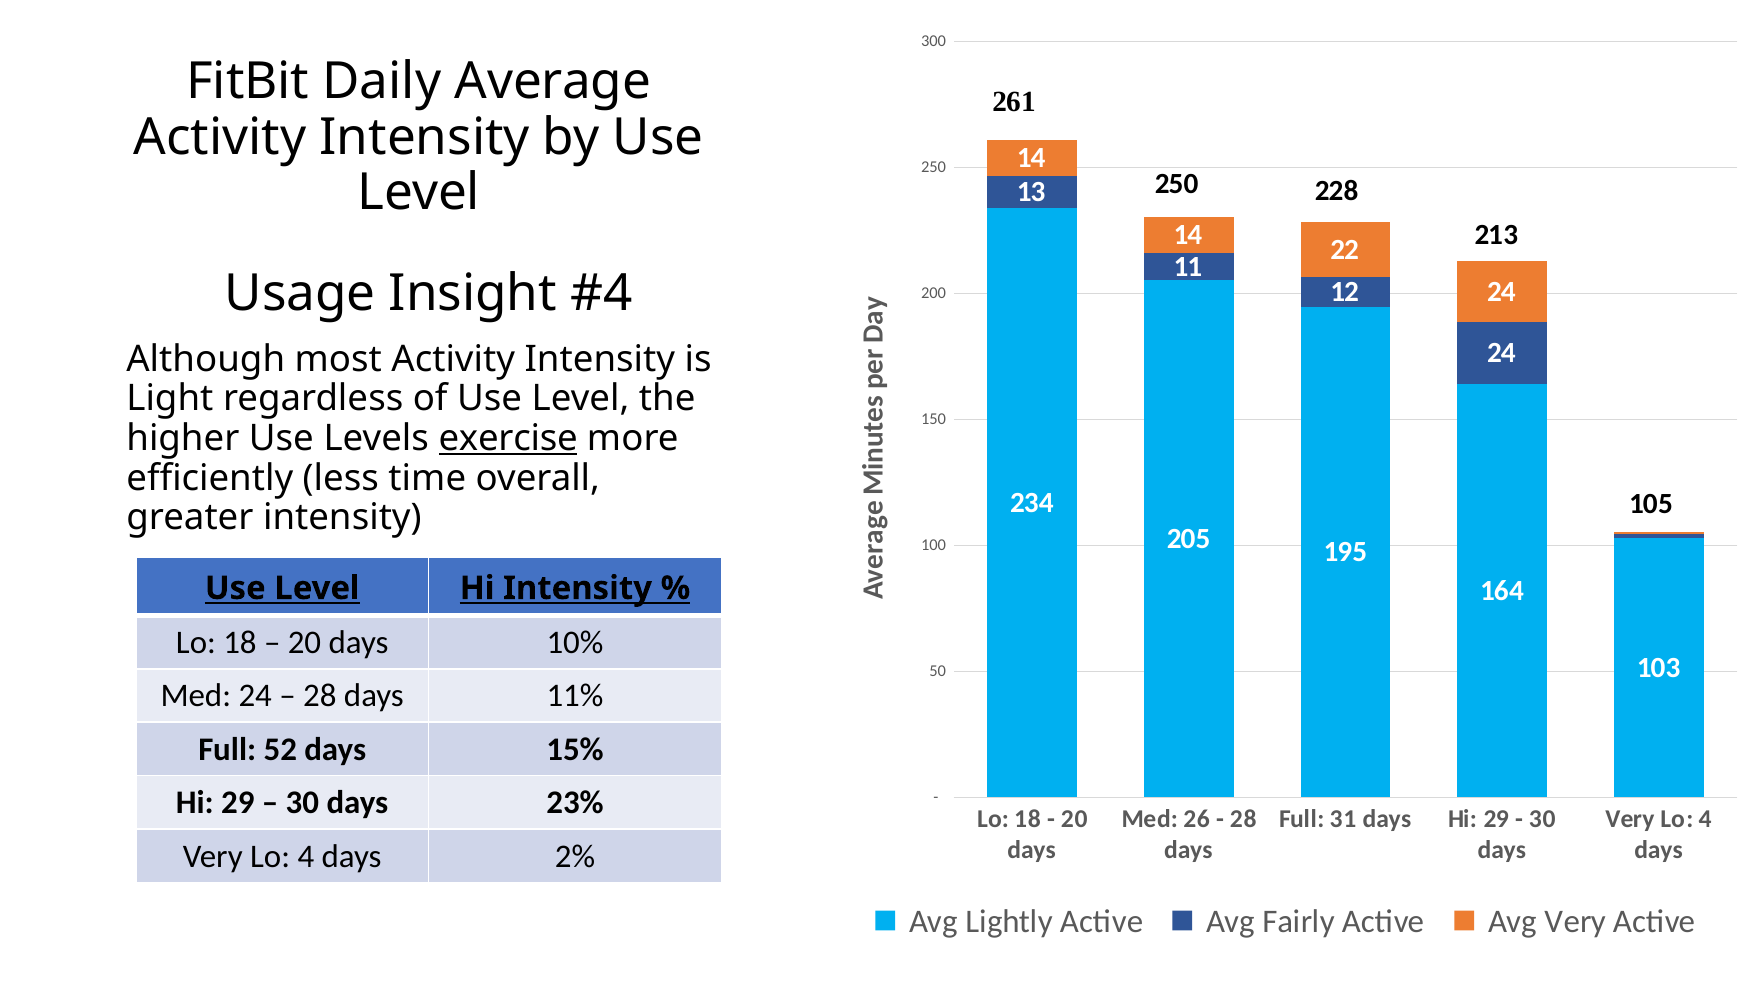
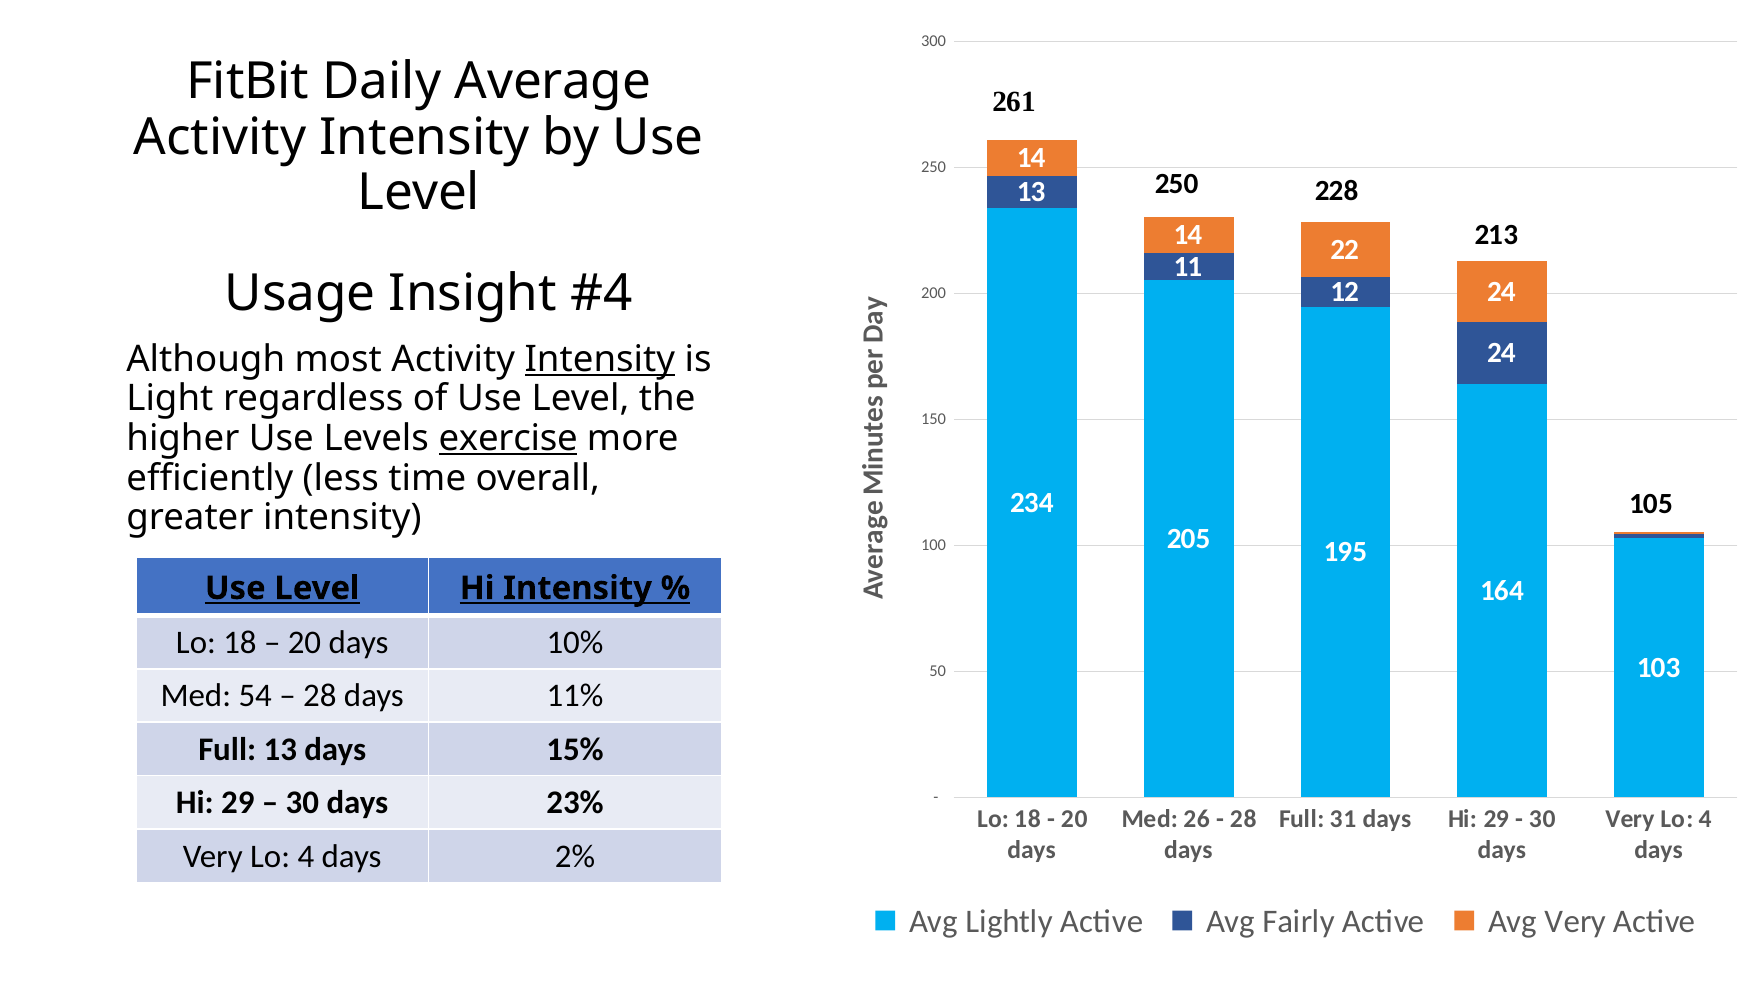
Intensity underline: none -> present (600, 359)
Med 24: 24 -> 54 (255, 696)
Full 52: 52 -> 13 (280, 749)
